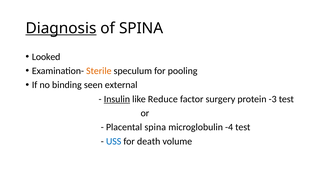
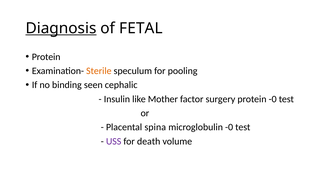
of SPINA: SPINA -> FETAL (141, 28)
Looked: Looked -> Protein (46, 57)
external: external -> cephalic (121, 85)
Insulin underline: present -> none (117, 99)
Reduce: Reduce -> Mother (163, 99)
protein -3: -3 -> -0 (273, 99)
microglobulin -4: -4 -> -0 (229, 127)
USS colour: blue -> purple (114, 141)
